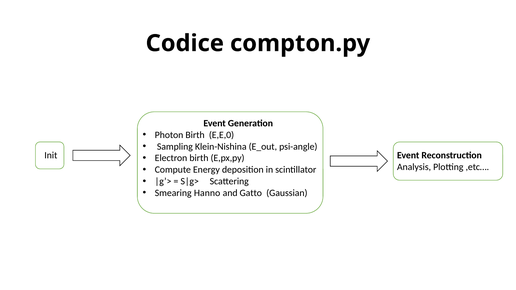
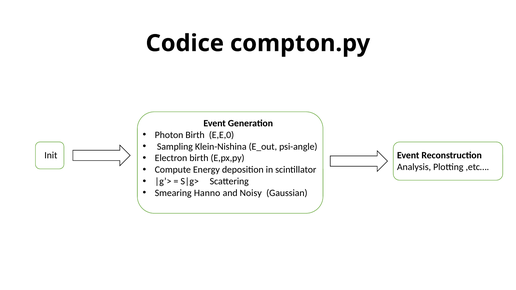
Gatto: Gatto -> Noisy (251, 193)
